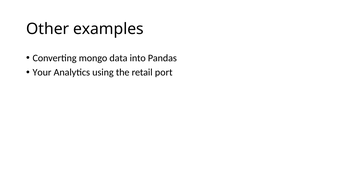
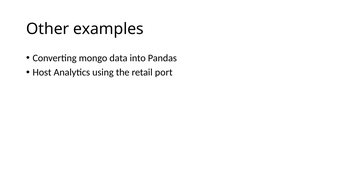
Your: Your -> Host (42, 72)
